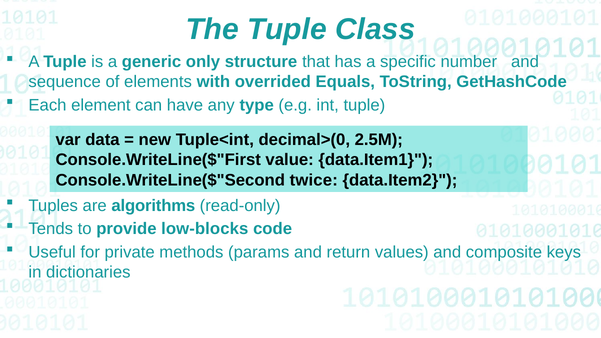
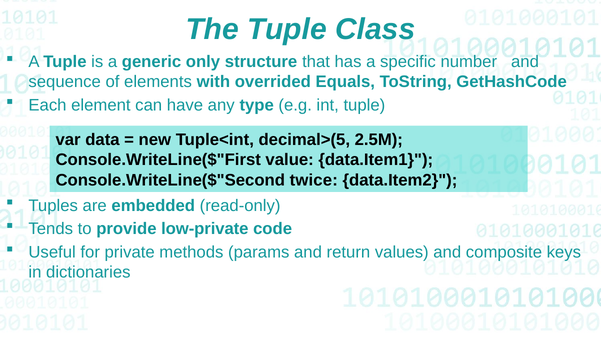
decimal>(0: decimal>(0 -> decimal>(5 (304, 140)
algorithms: algorithms -> embedded (153, 206)
low-blocks: low-blocks -> low-private (205, 229)
